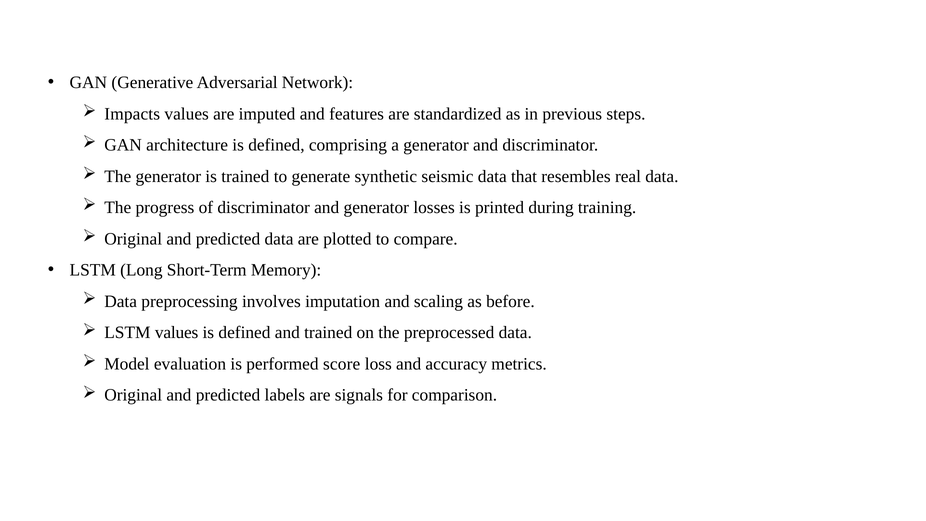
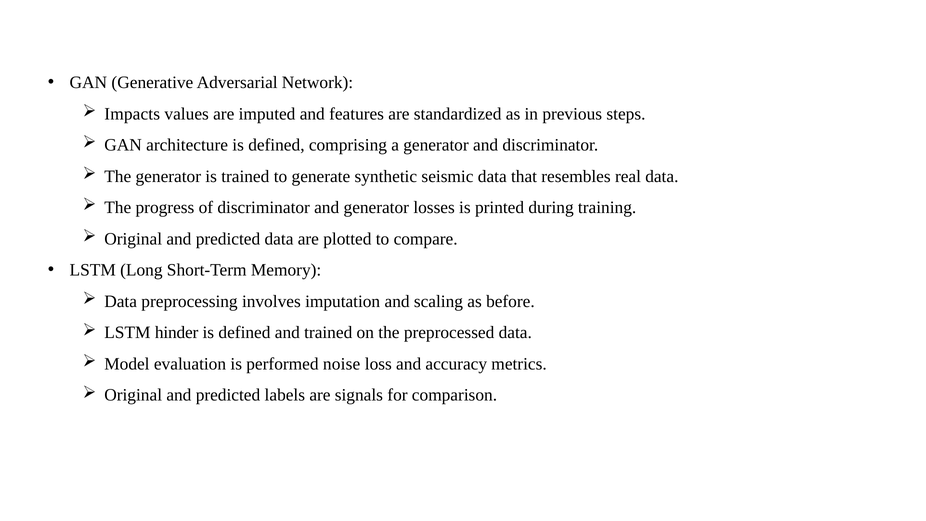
LSTM values: values -> hinder (177, 333)
score: score -> noise (342, 364)
